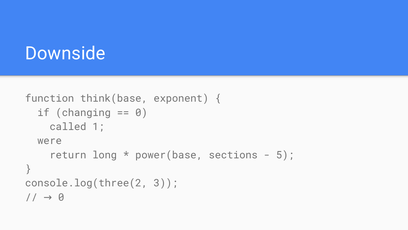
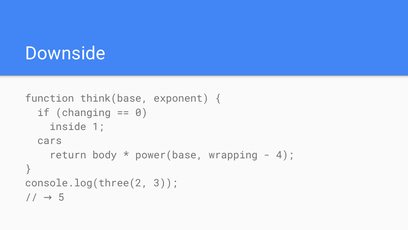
called: called -> inside (68, 127)
were: were -> cars (50, 141)
long: long -> body (105, 155)
sections: sections -> wrapping (233, 155)
5: 5 -> 4 (285, 155)
0: 0 -> 5 (61, 197)
